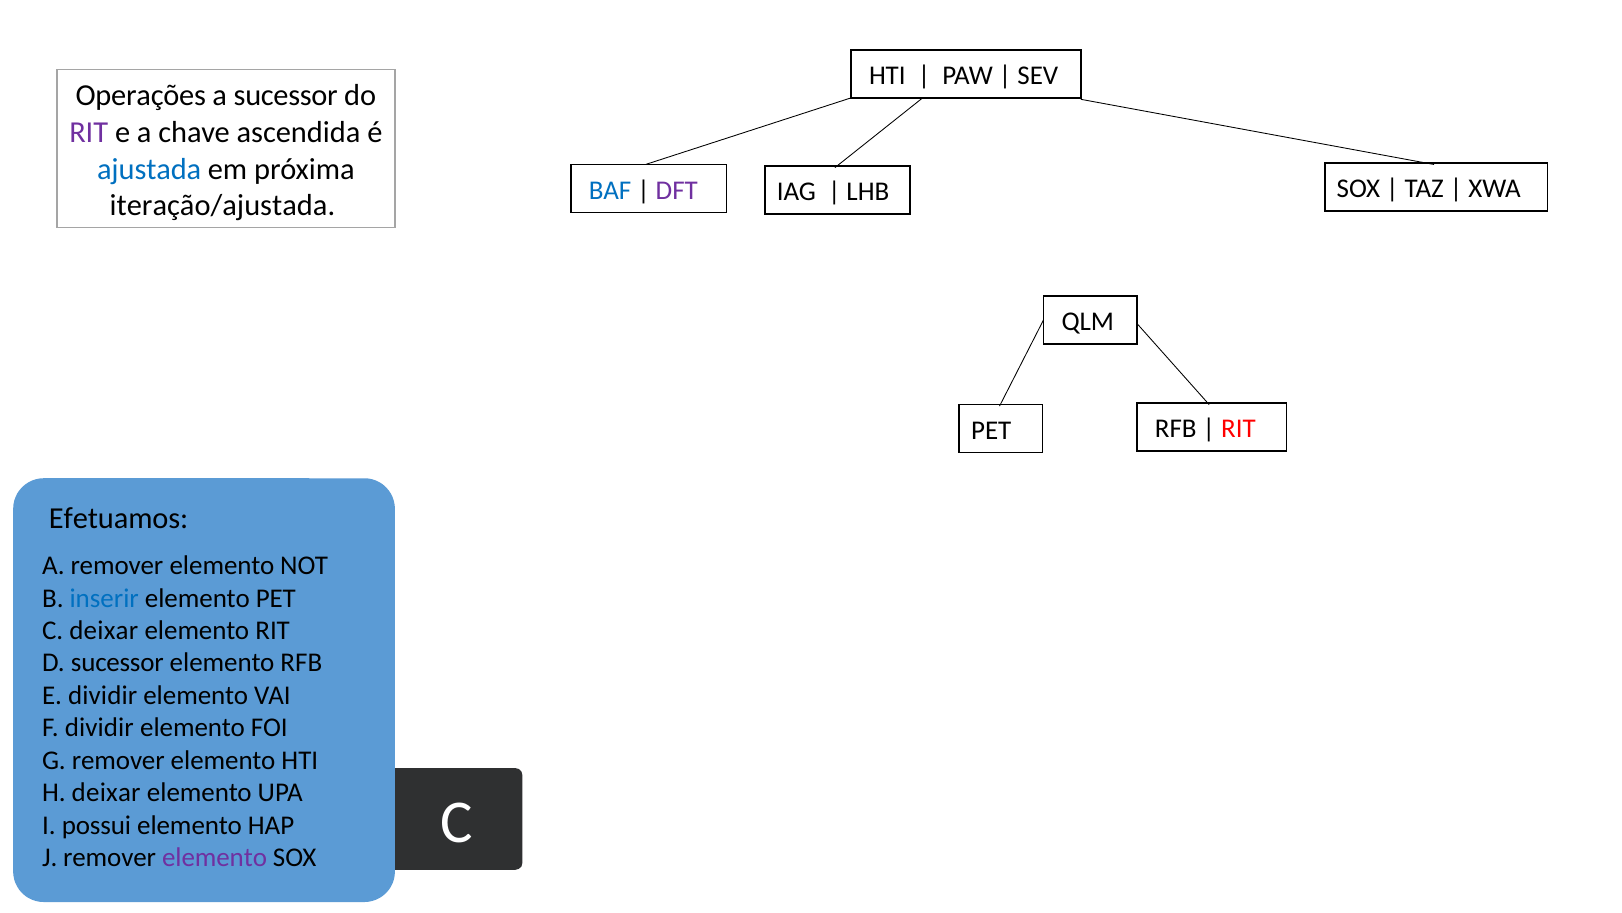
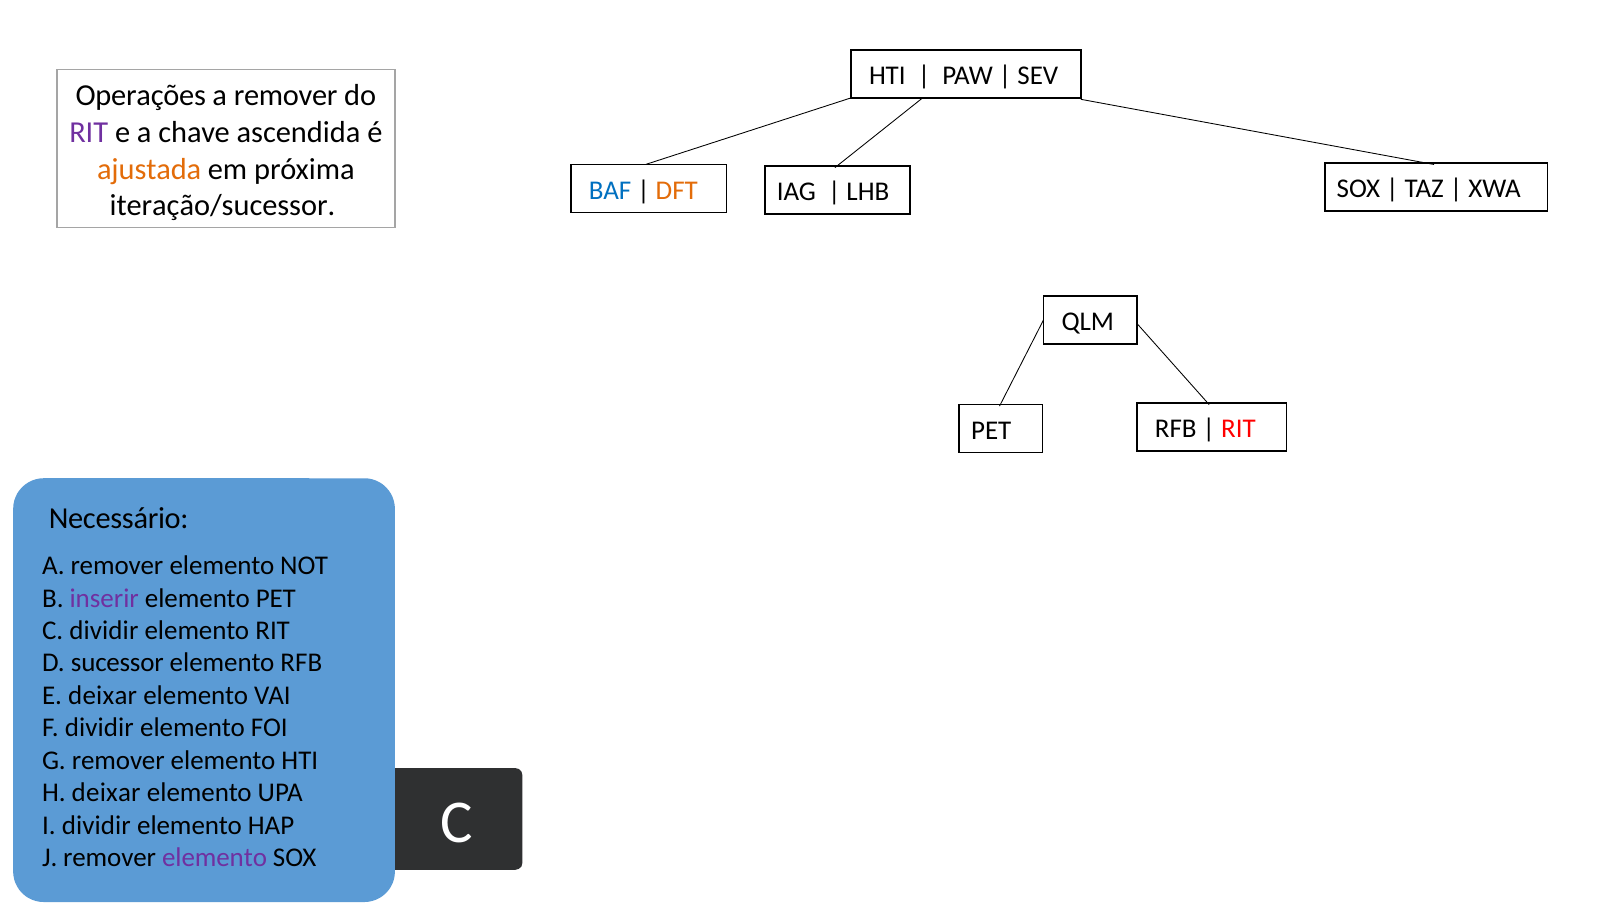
sucessor: sucessor -> remover (286, 96)
ajustada colour: blue -> orange (149, 169)
DFT colour: purple -> orange (677, 190)
iteração/ajustada: iteração/ajustada -> iteração/sucessor (222, 205)
Efetuamos: Efetuamos -> Necessário (119, 519)
inserir colour: blue -> purple (104, 598)
C deixar: deixar -> dividir (104, 630)
E dividir: dividir -> deixar (103, 695)
I possui: possui -> dividir (96, 825)
